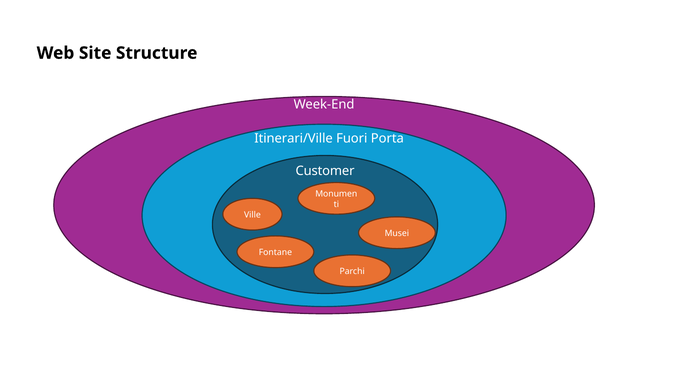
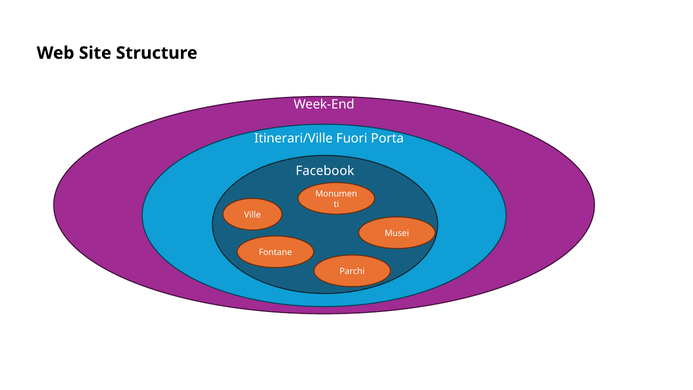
Customer: Customer -> Facebook (325, 171)
